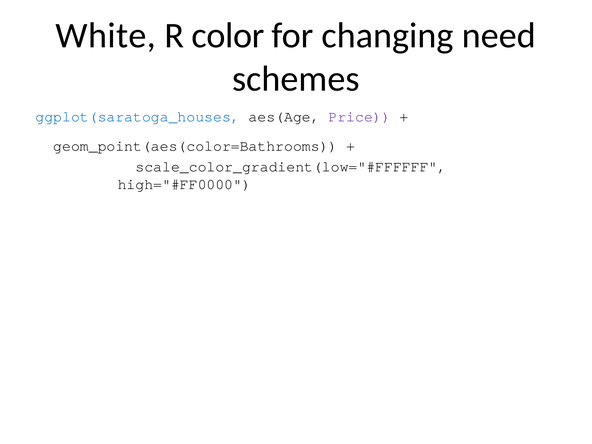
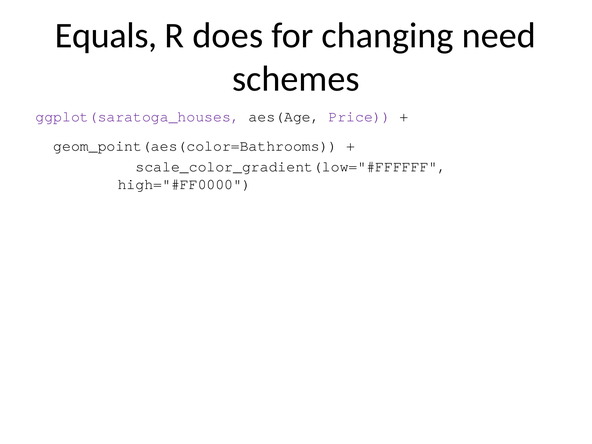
White: White -> Equals (106, 36)
color: color -> does (228, 36)
ggplot(saratoga_houses colour: blue -> purple (138, 116)
